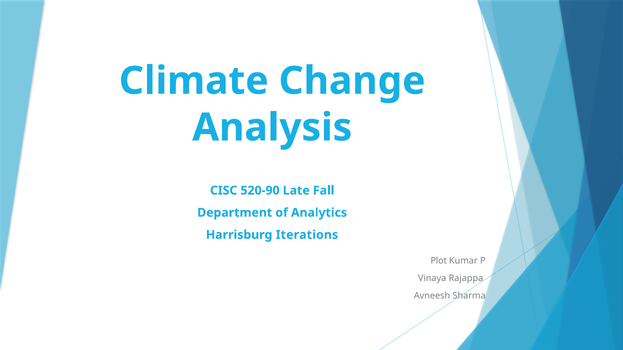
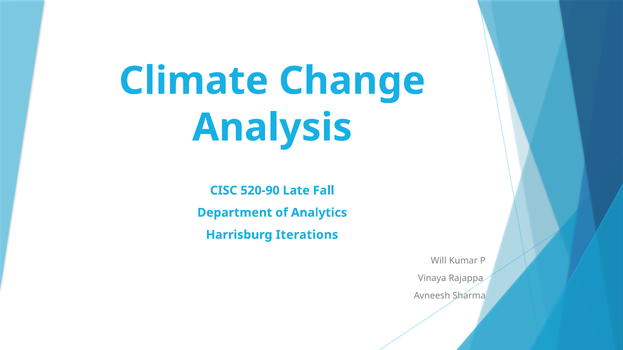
Plot: Plot -> Will (439, 261)
